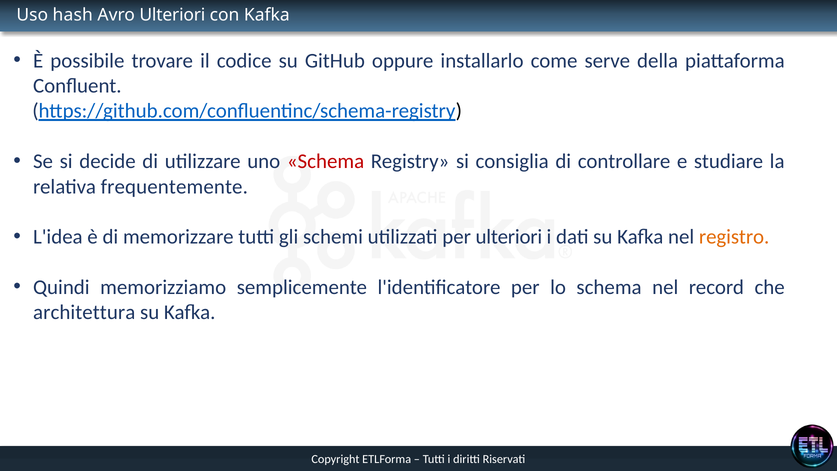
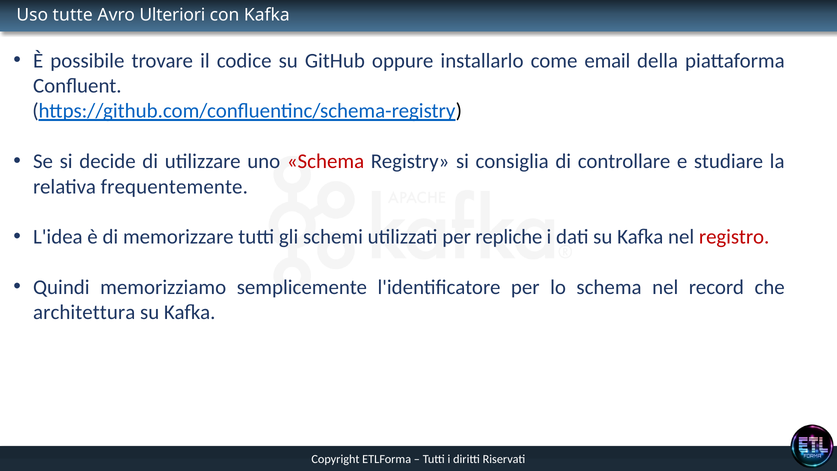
hash: hash -> tutte (73, 15)
serve: serve -> email (607, 61)
per ulteriori: ulteriori -> repliche (509, 237)
registro colour: orange -> red (734, 237)
